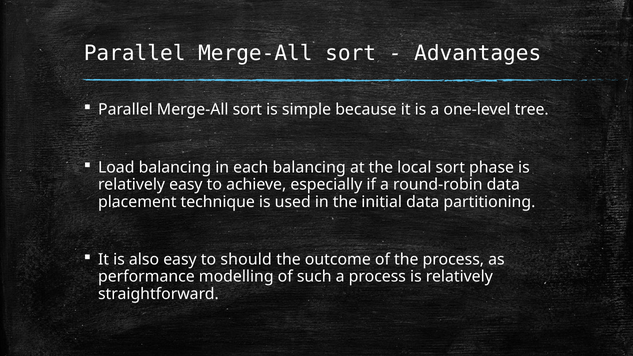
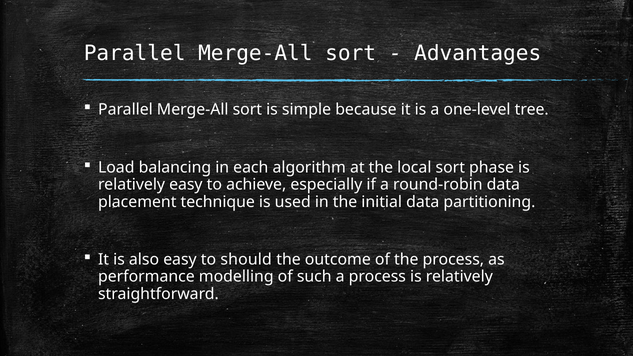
each balancing: balancing -> algorithm (309, 168)
